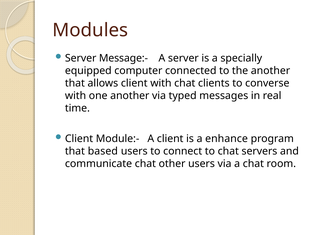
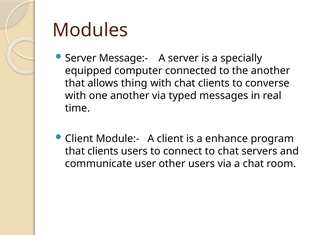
allows client: client -> thing (134, 83)
that based: based -> clients (103, 151)
communicate chat: chat -> user (145, 164)
